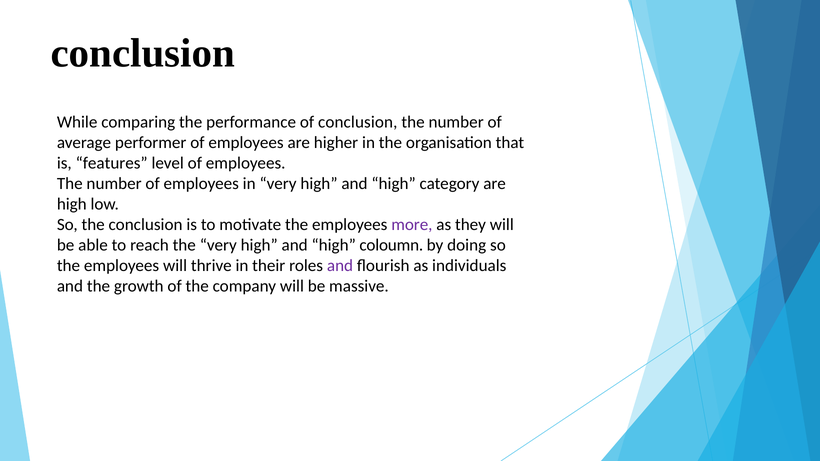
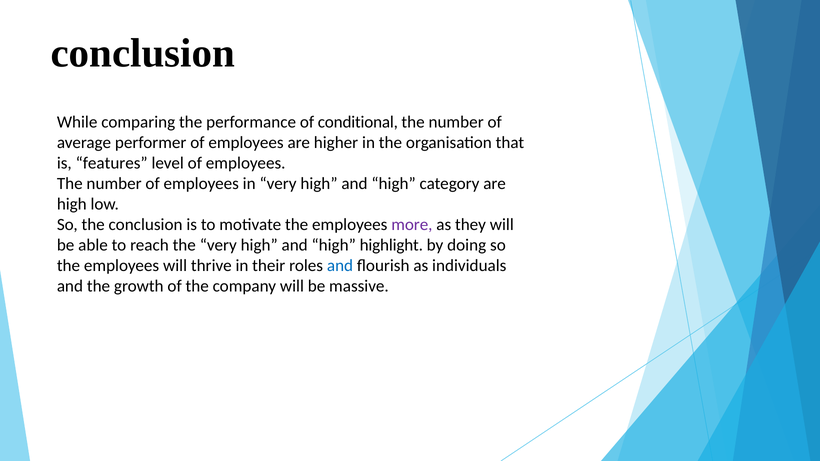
of conclusion: conclusion -> conditional (358, 122)
coloumn: coloumn -> highlight (391, 245)
and colour: purple -> blue (340, 266)
